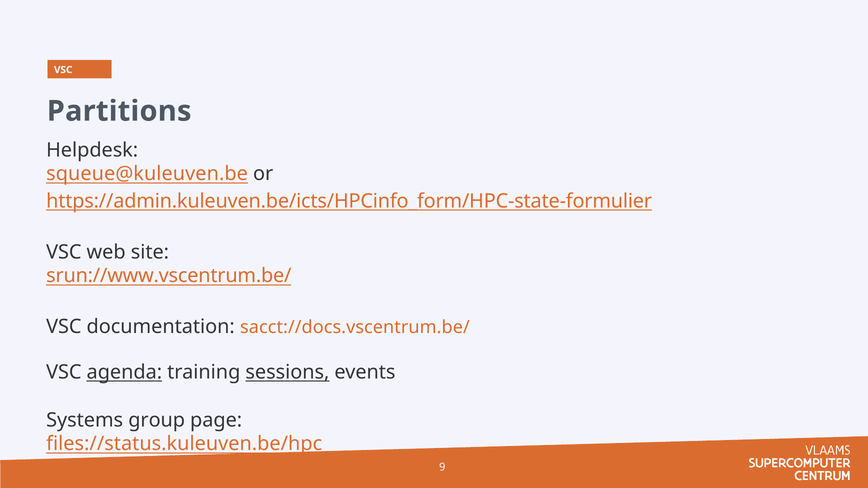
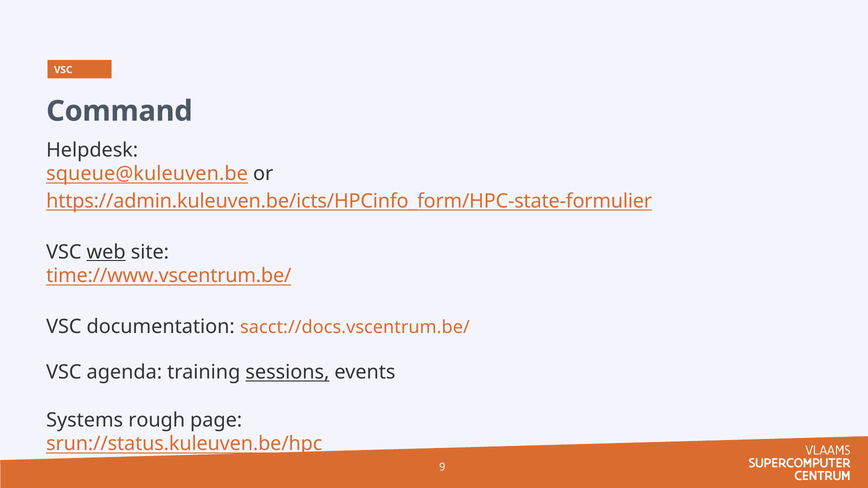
Partitions: Partitions -> Command (119, 111)
web underline: none -> present (106, 252)
srun://www.vscentrum.be/: srun://www.vscentrum.be/ -> time://www.vscentrum.be/ (169, 276)
agenda underline: present -> none (124, 373)
group: group -> rough (157, 420)
files://status.kuleuven.be/hpc: files://status.kuleuven.be/hpc -> srun://status.kuleuven.be/hpc (184, 444)
